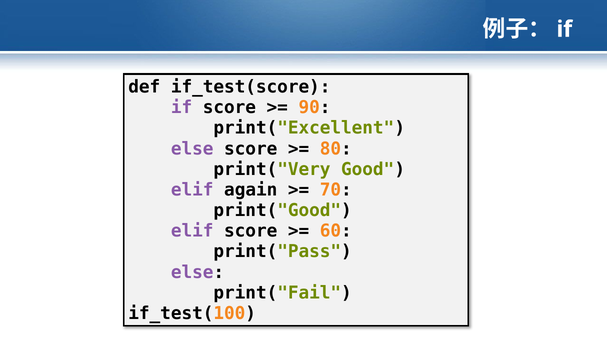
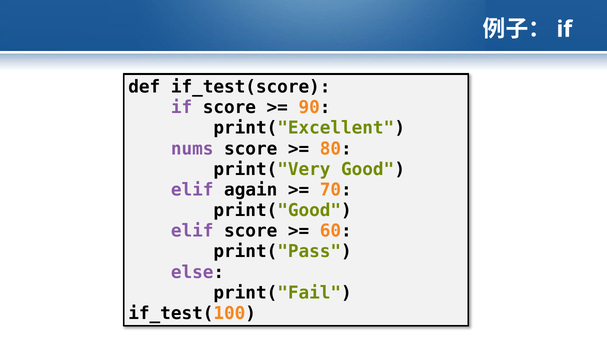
else: else -> nums (192, 148)
